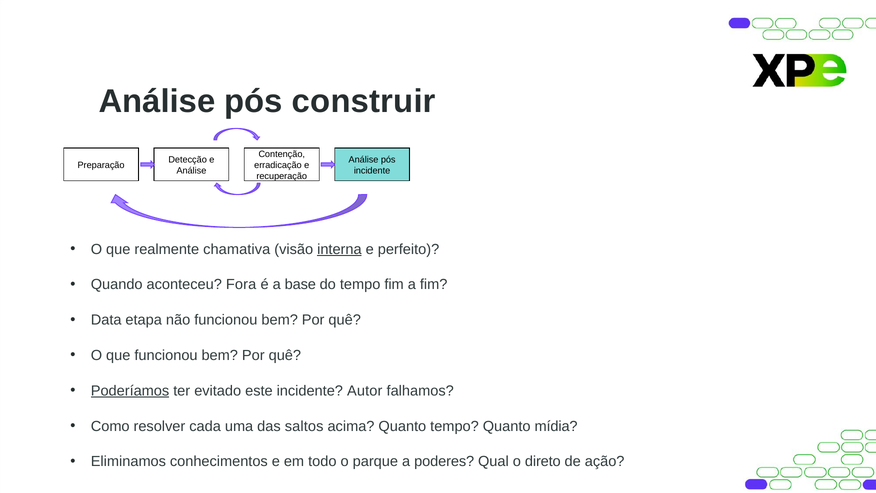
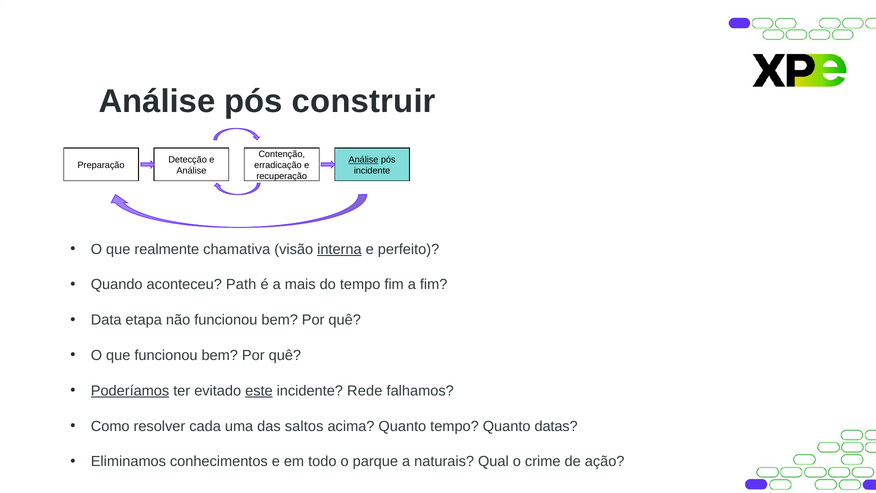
Análise underline: none -> present (364, 160)
Fora: Fora -> Path (241, 284)
base: base -> mais (300, 284)
este underline: none -> present (259, 391)
Autor: Autor -> Rede (365, 391)
mídia: mídia -> datas (556, 426)
poderes: poderes -> naturais (444, 461)
direto: direto -> crime (543, 461)
